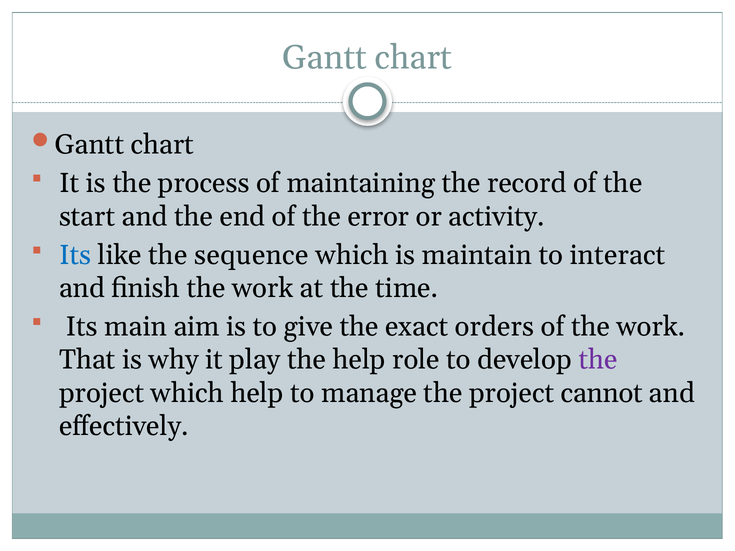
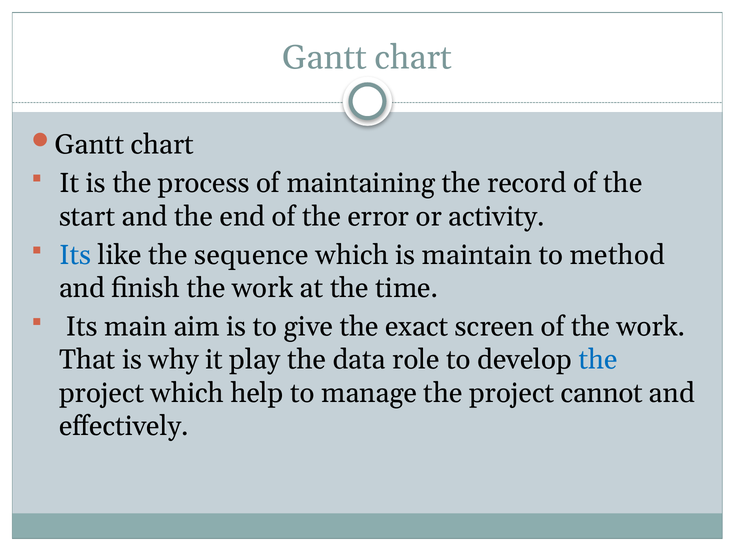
interact: interact -> method (617, 255)
orders: orders -> screen (494, 327)
the help: help -> data (359, 360)
the colour: purple -> blue (598, 360)
